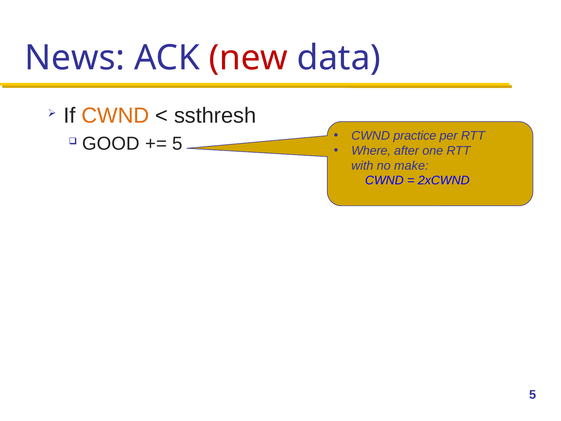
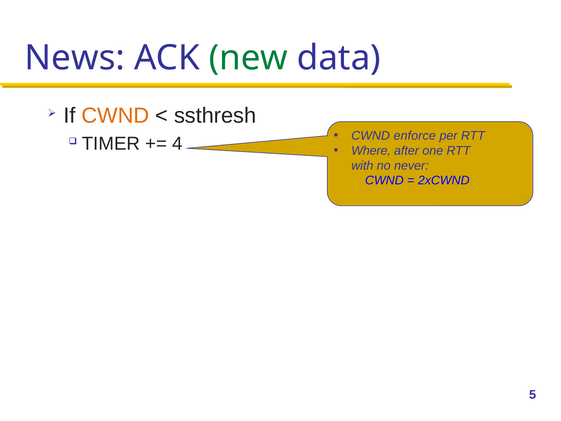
new colour: red -> green (248, 58)
practice: practice -> enforce (415, 136)
GOOD: GOOD -> TIMER (111, 143)
5: 5 -> 4 (177, 143)
make: make -> never (411, 165)
